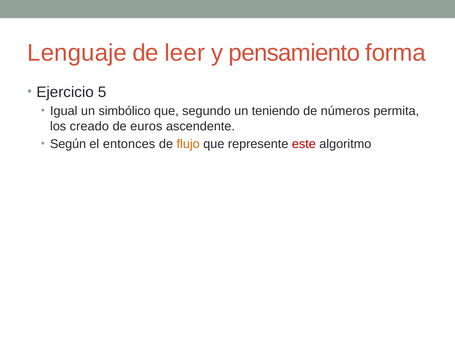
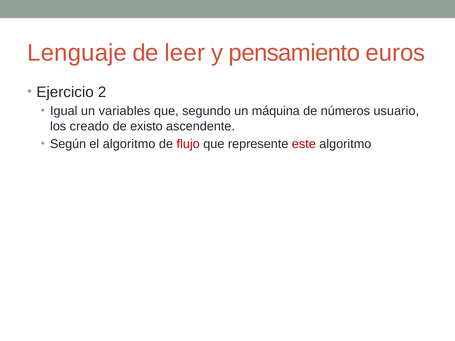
forma: forma -> euros (395, 53)
5: 5 -> 2 (102, 92)
simbólico: simbólico -> variables (124, 111)
teniendo: teniendo -> máquina (276, 111)
permita: permita -> usuario (396, 111)
euros: euros -> existo (146, 126)
el entonces: entonces -> algoritmo (129, 144)
flujo colour: orange -> red (188, 144)
